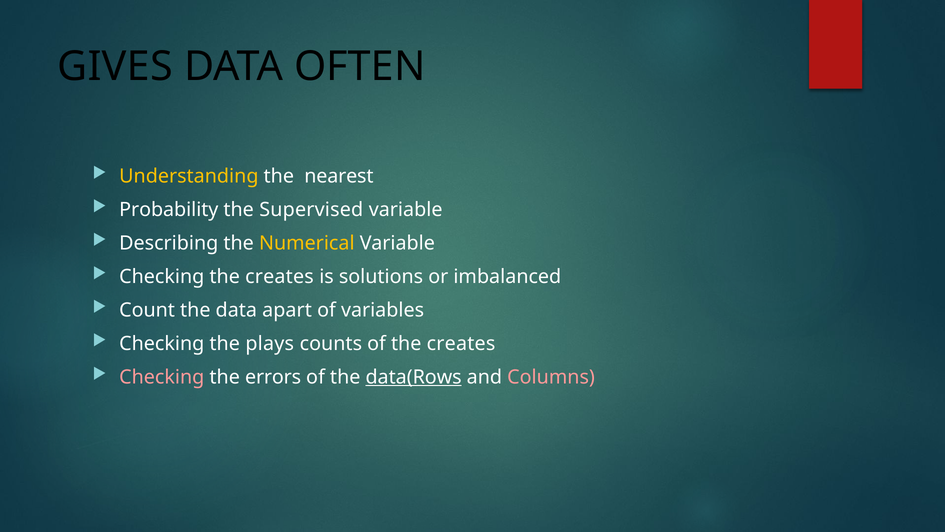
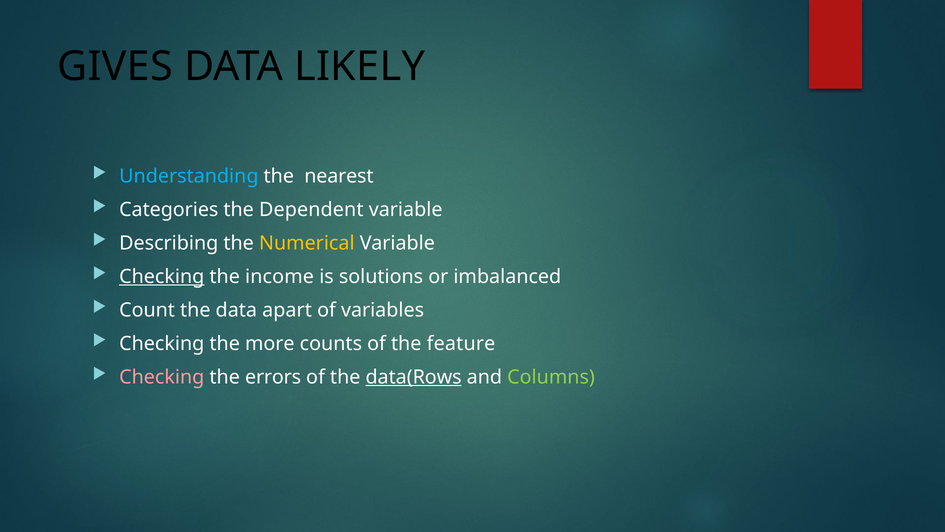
OFTEN: OFTEN -> LIKELY (360, 66)
Understanding colour: yellow -> light blue (189, 176)
Probability: Probability -> Categories (169, 209)
Supervised: Supervised -> Dependent (311, 209)
Checking underline: none -> present (162, 276)
creates: creates -> income (280, 276)
plays: plays -> more (270, 343)
of the creates: creates -> feature (461, 343)
Columns colour: pink -> light green (551, 377)
